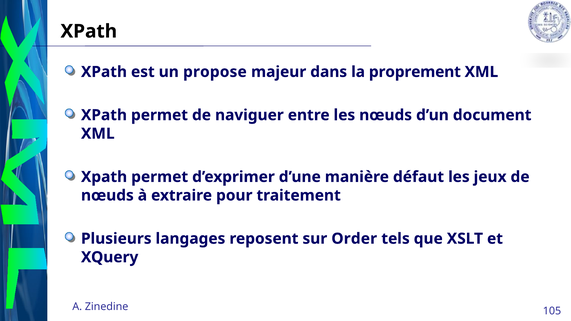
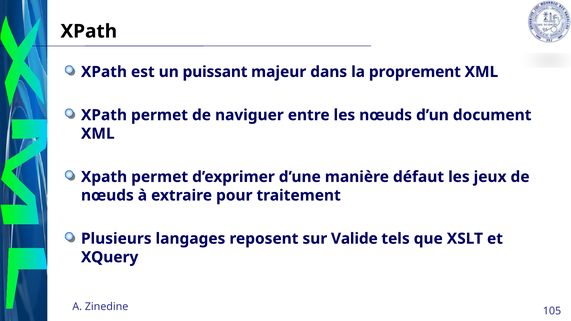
propose: propose -> puissant (215, 72)
Order: Order -> Valide (354, 239)
